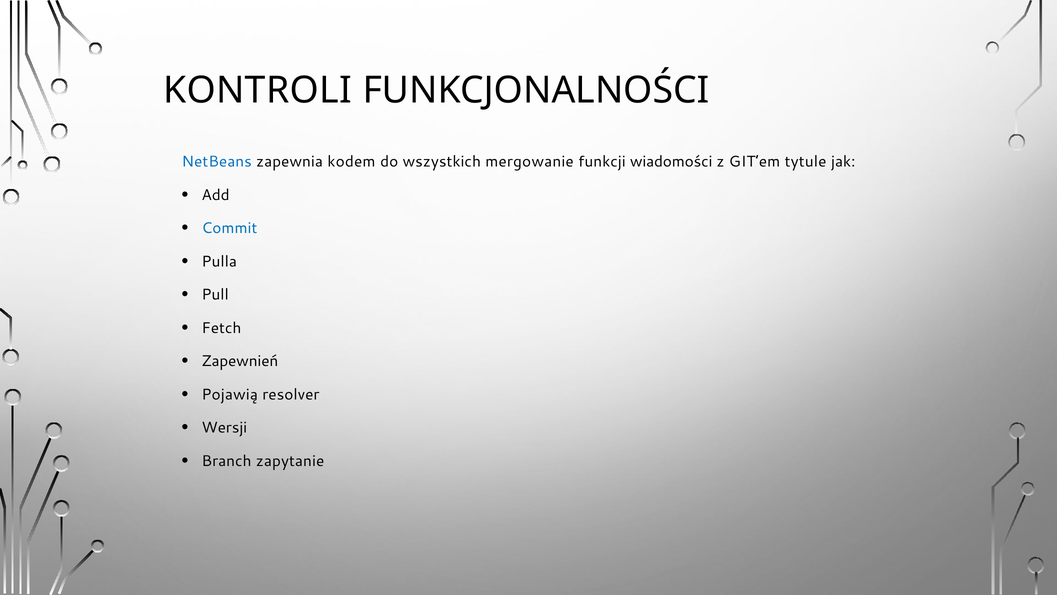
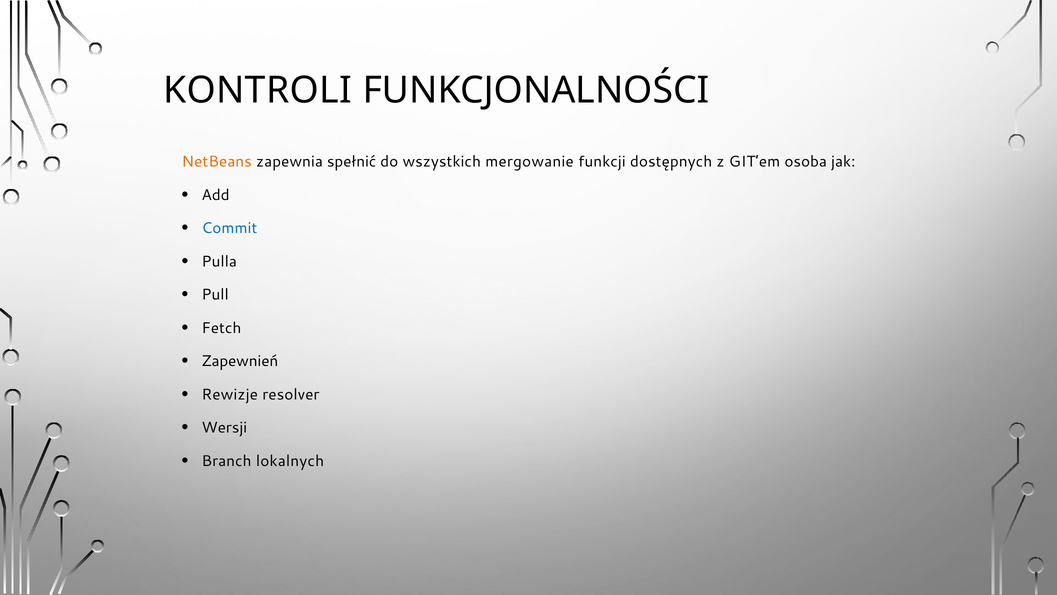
NetBeans colour: blue -> orange (217, 162)
kodem: kodem -> spełnić (352, 162)
wiadomości: wiadomości -> dostępnych (671, 162)
tytule: tytule -> osoba (806, 162)
Pojawią: Pojawią -> Rewizje (230, 394)
zapytanie: zapytanie -> lokalnych (290, 461)
